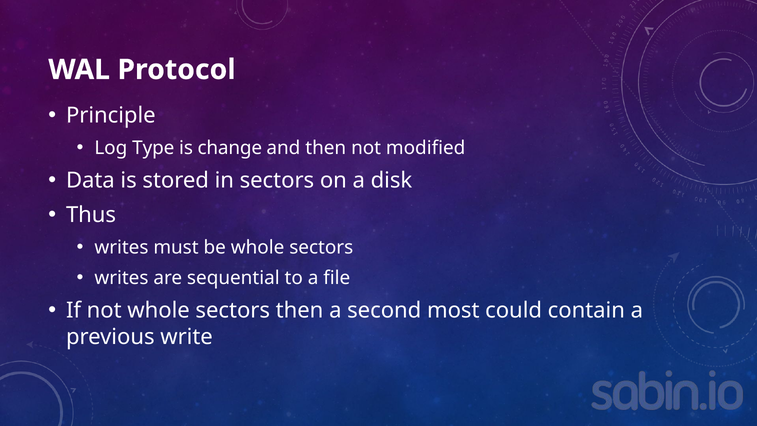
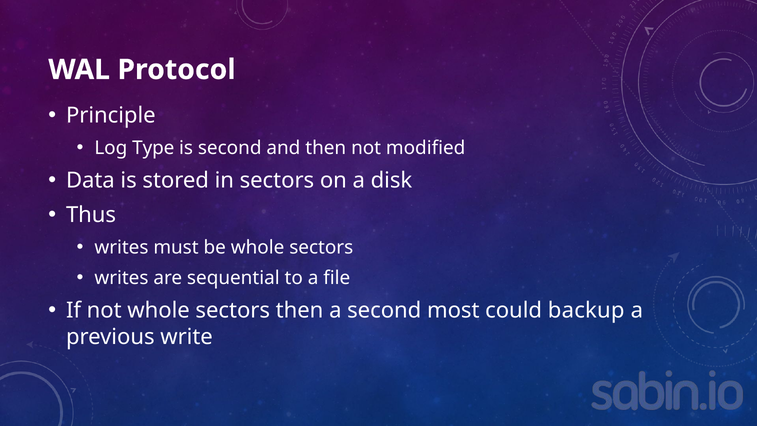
is change: change -> second (230, 148)
contain: contain -> backup (586, 311)
